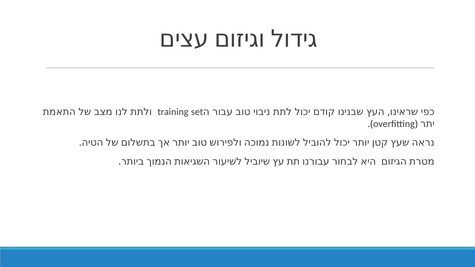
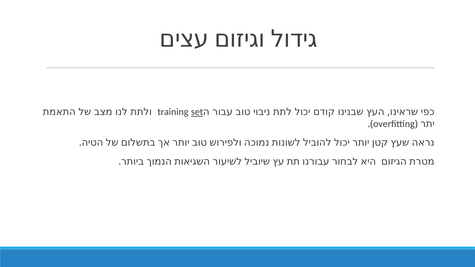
set underline: none -> present (197, 112)
